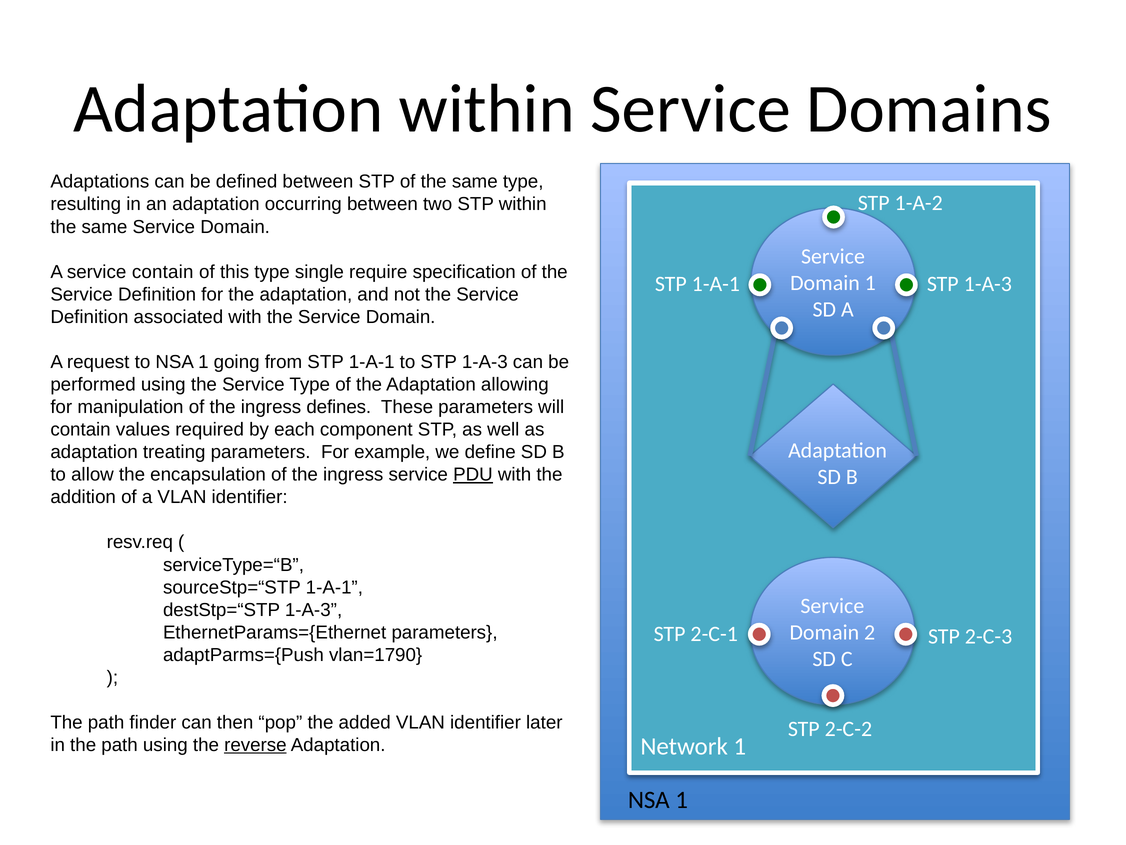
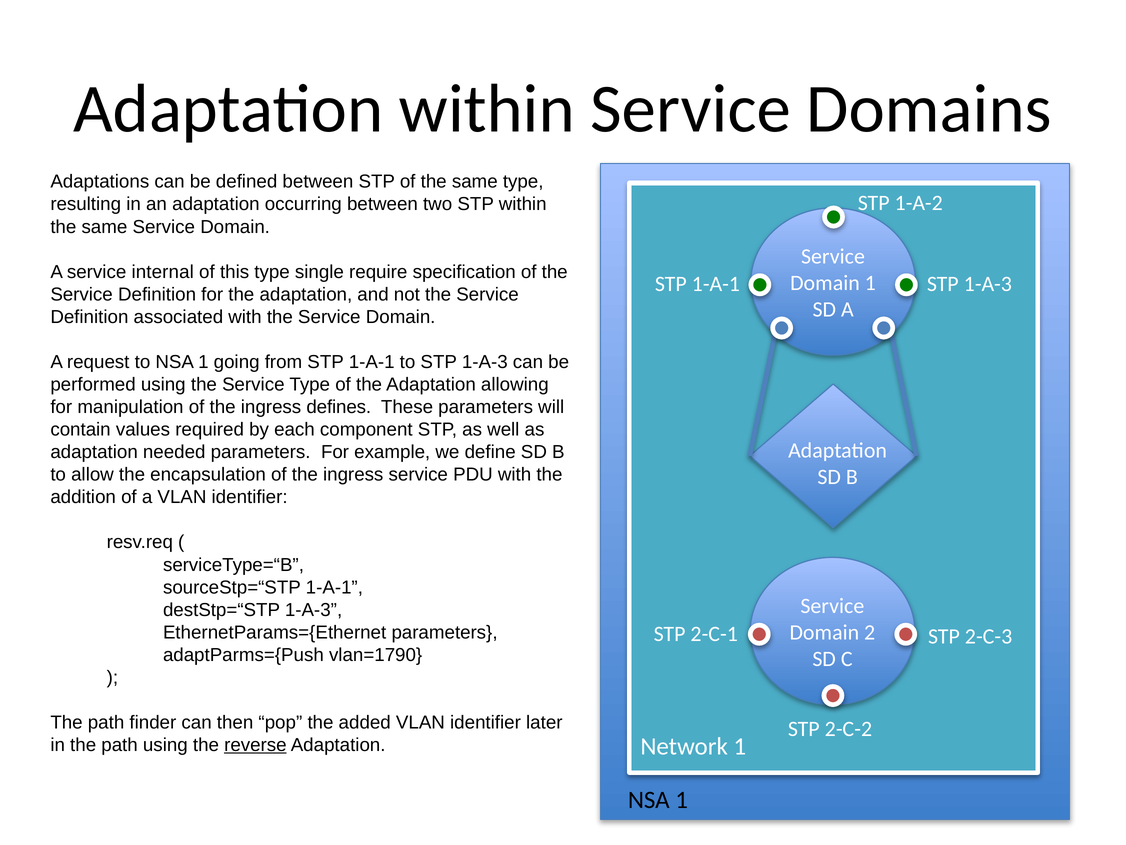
service contain: contain -> internal (163, 272)
treating: treating -> needed (174, 452)
PDU underline: present -> none (473, 474)
